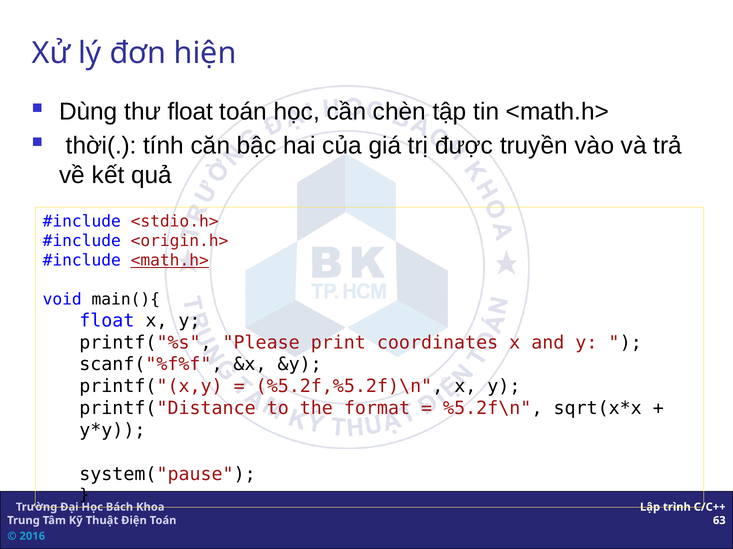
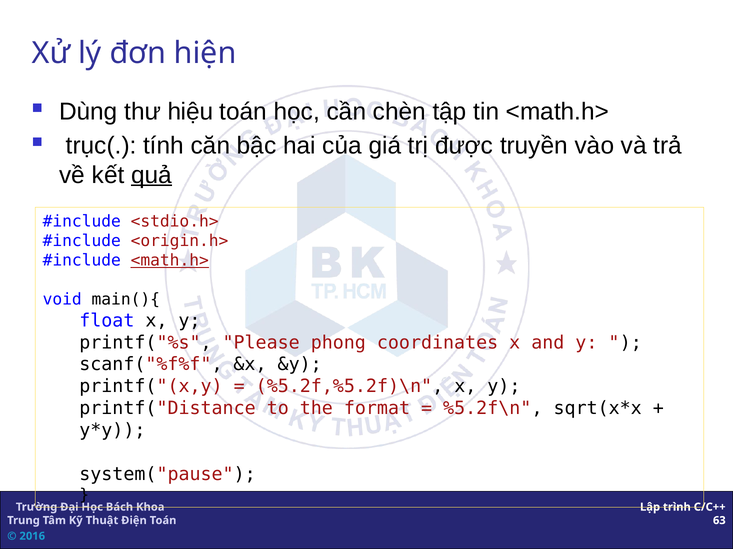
thư float: float -> hiệu (190, 112)
thời(: thời( -> trục( (101, 146)
quả underline: none -> present (152, 175)
print: print -> phong (338, 343)
